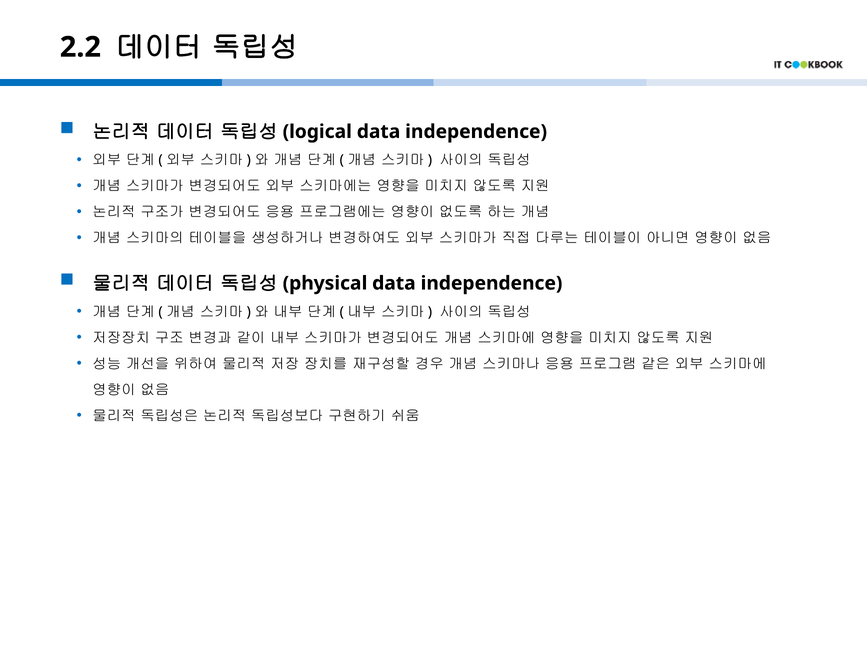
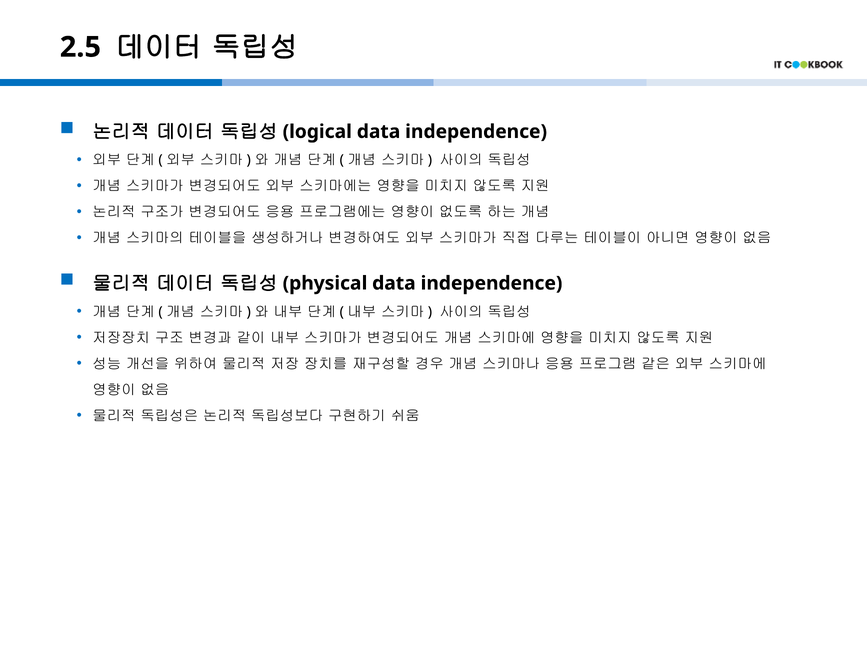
2.2: 2.2 -> 2.5 (80, 47)
